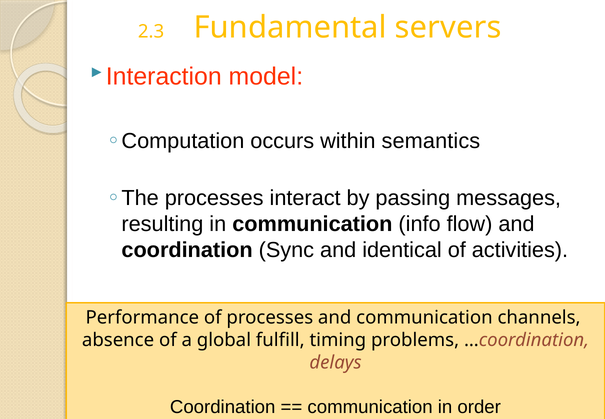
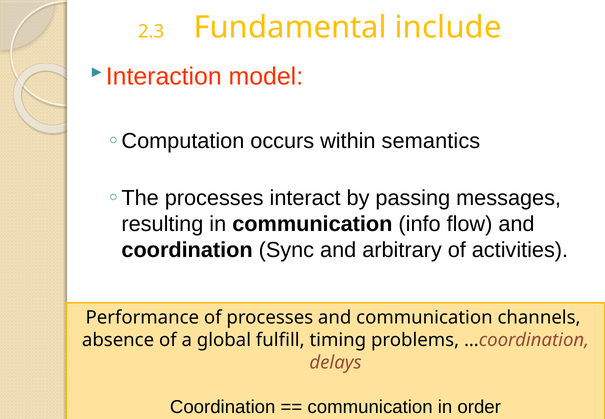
servers: servers -> include (448, 28)
identical: identical -> arbitrary (402, 250)
